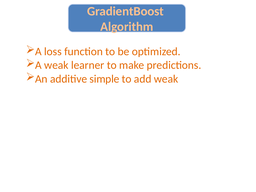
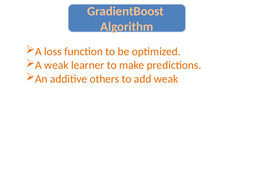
simple: simple -> others (104, 79)
